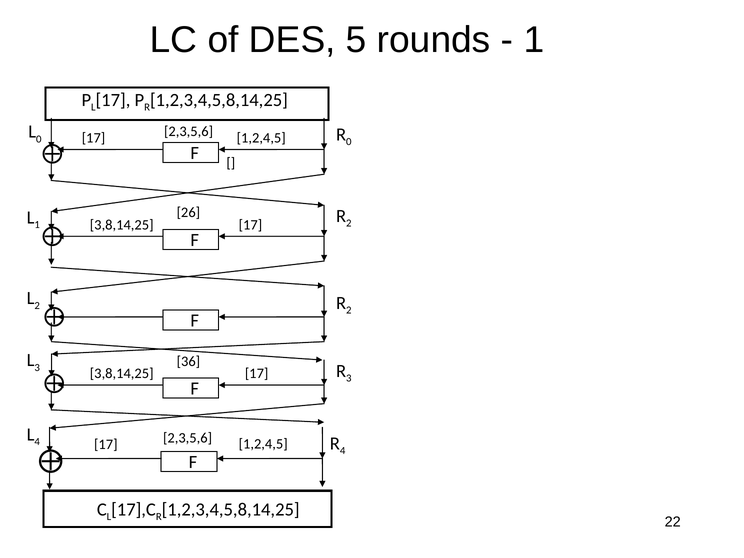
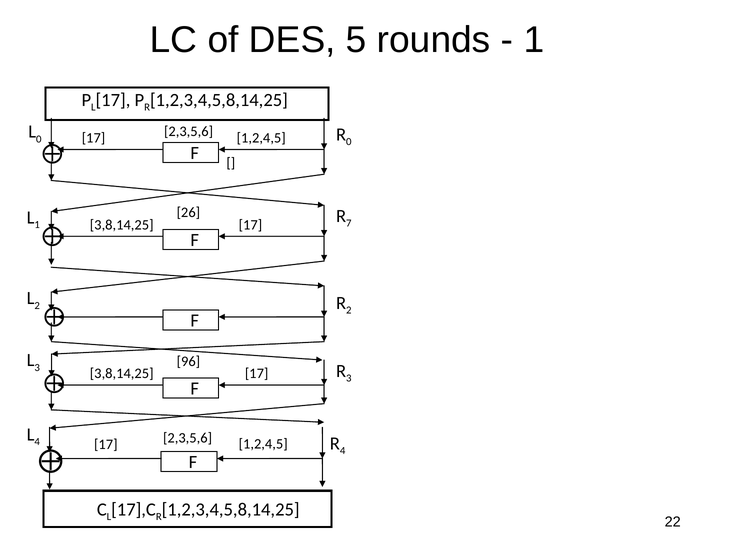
2: 2 -> 7 (349, 223)
36: 36 -> 96 (188, 361)
